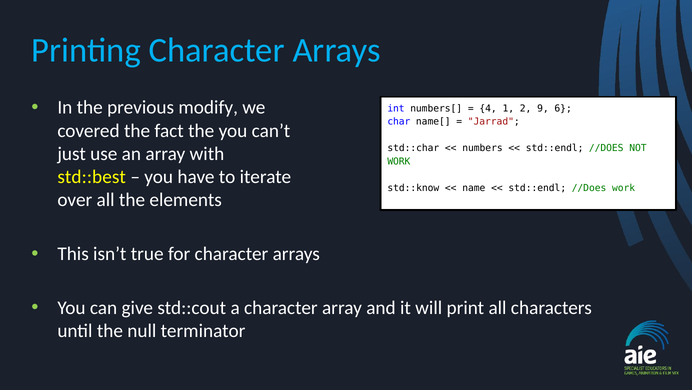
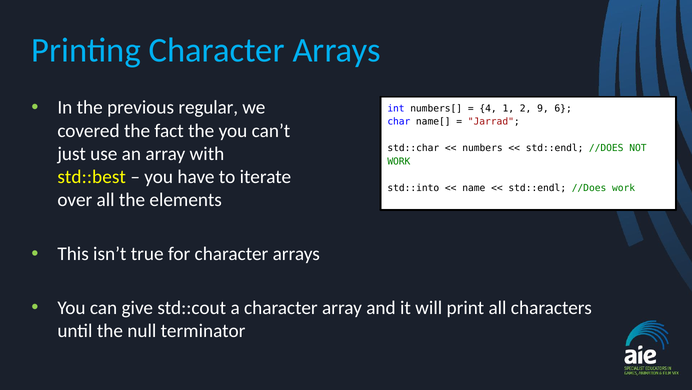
modify: modify -> regular (208, 107)
std::know: std::know -> std::into (413, 188)
